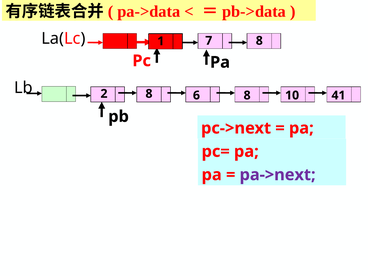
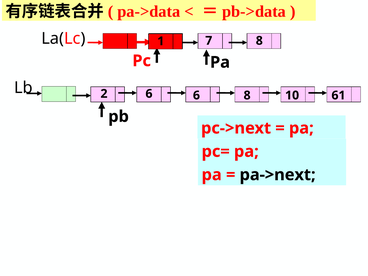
8: 8 -> 6 (149, 94)
41: 41 -> 61 (338, 95)
pa->next colour: purple -> black (278, 175)
